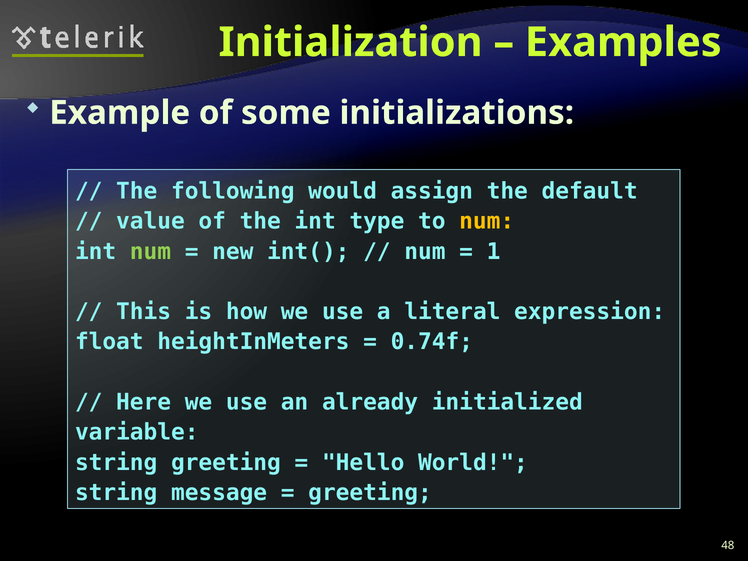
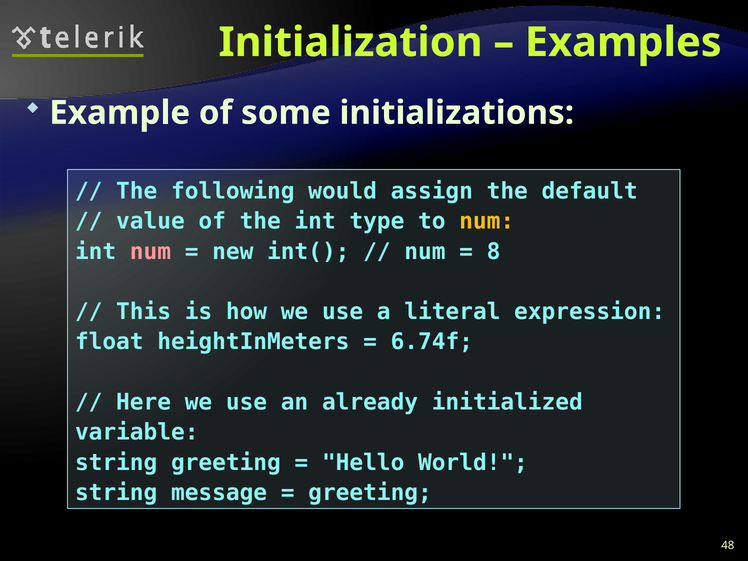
num colour: light green -> pink (150, 251)
1: 1 -> 8 (494, 251)
0.74f: 0.74f -> 6.74f (432, 342)
